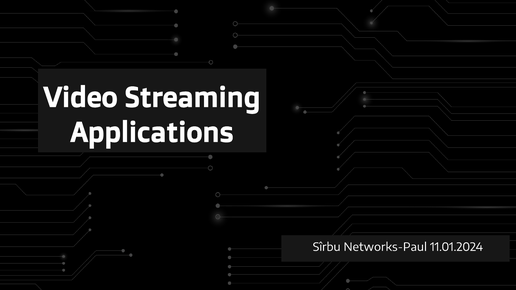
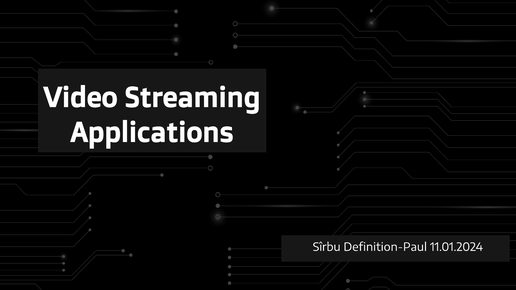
Networks-Paul: Networks-Paul -> Definition-Paul (385, 247)
